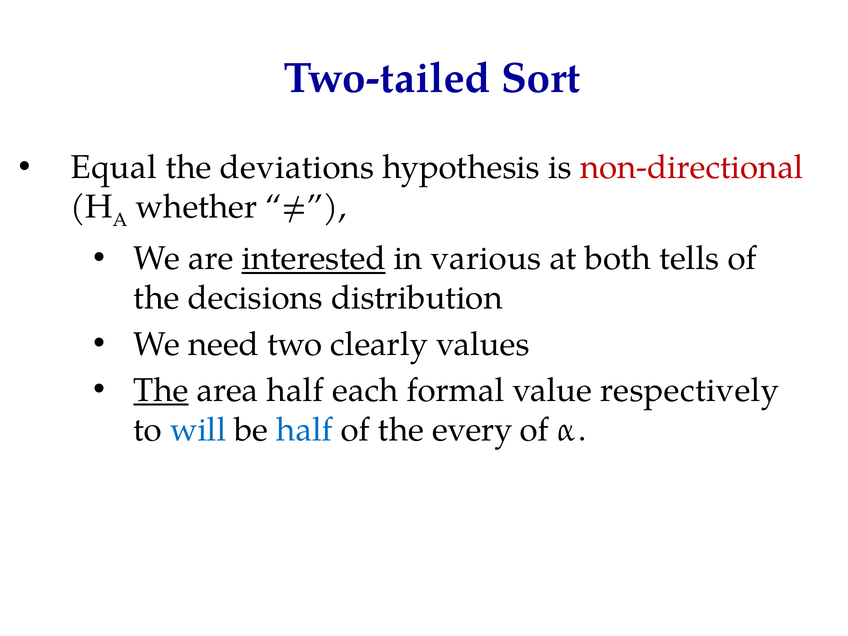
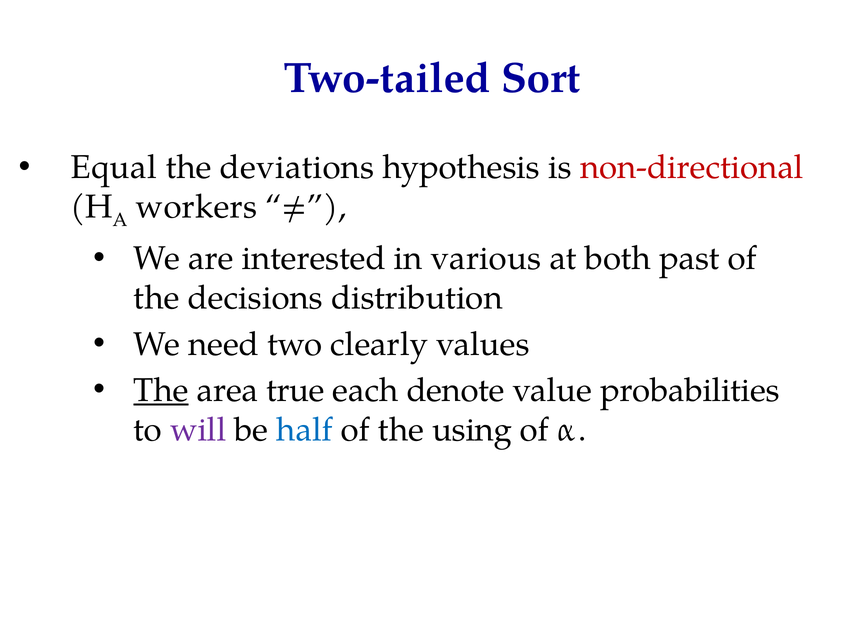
whether: whether -> workers (196, 207)
interested underline: present -> none (314, 259)
tells: tells -> past (689, 259)
area half: half -> true (296, 390)
formal: formal -> denote (456, 390)
respectively: respectively -> probabilities (690, 390)
will colour: blue -> purple (198, 430)
every: every -> using (472, 430)
